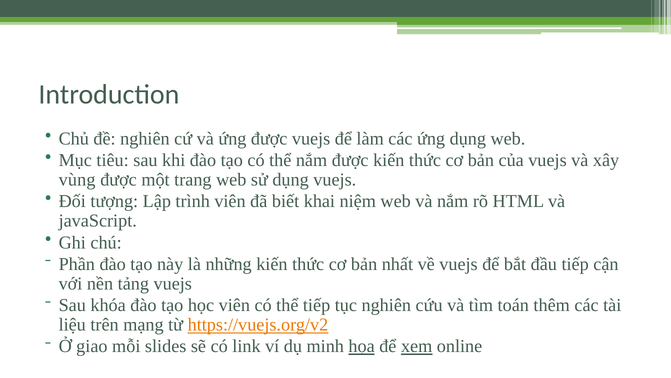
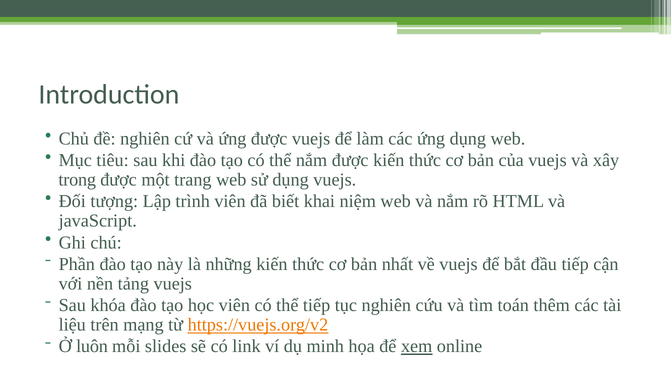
vùng: vùng -> trong (77, 180)
giao: giao -> luôn (92, 346)
họa underline: present -> none (362, 346)
